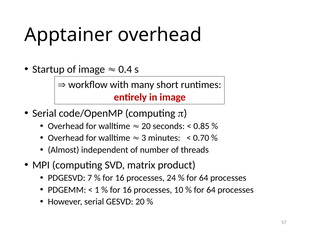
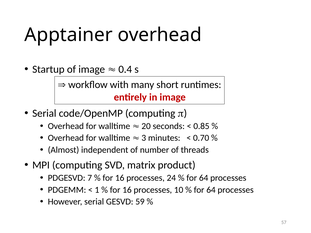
GESVD 20: 20 -> 59 (140, 202)
